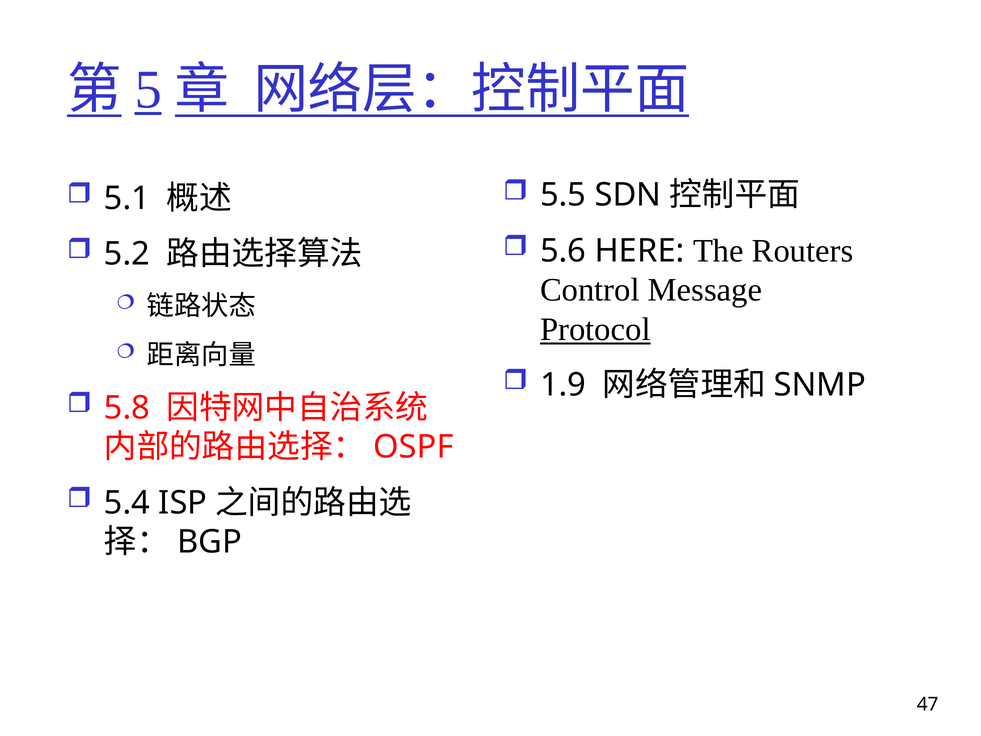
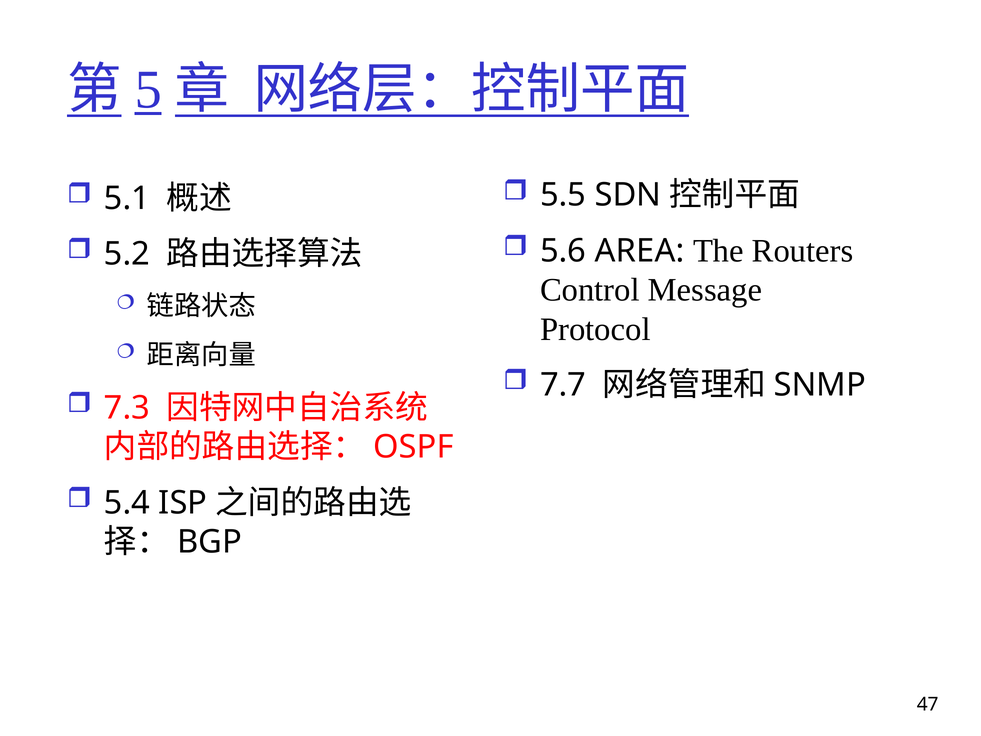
HERE: HERE -> AREA (639, 251)
Protocol underline: present -> none (595, 329)
1.9: 1.9 -> 7.7 (563, 385)
5.8: 5.8 -> 7.3 (127, 408)
